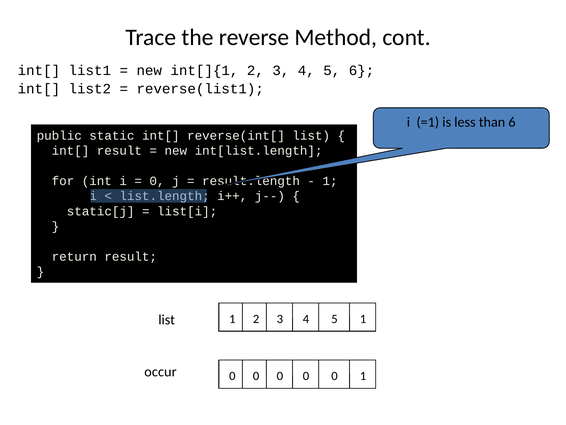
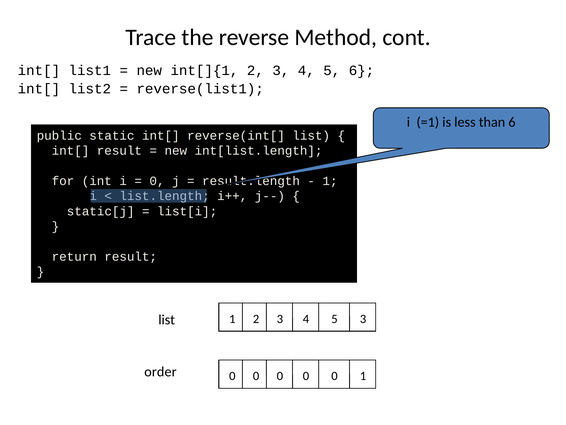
5 1: 1 -> 3 (363, 319)
occur: occur -> order (160, 371)
